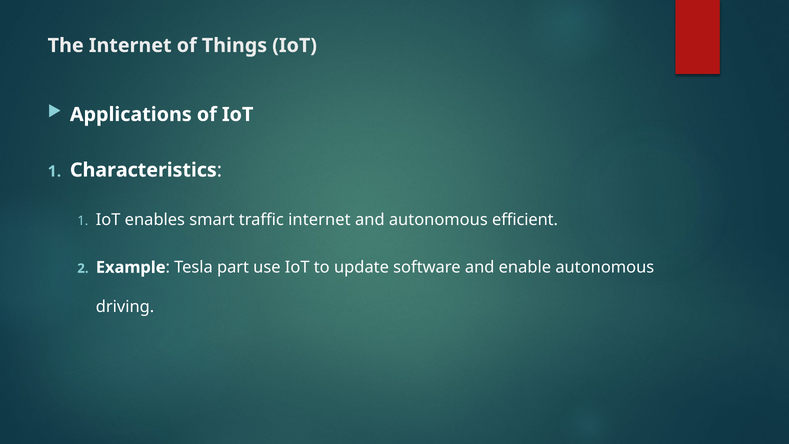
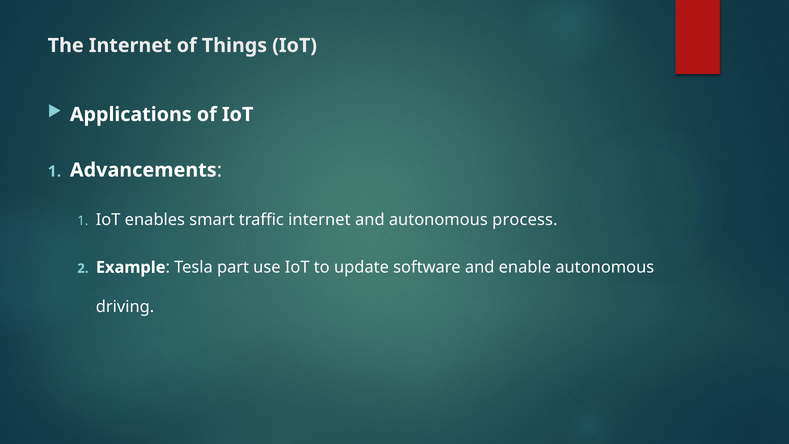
Characteristics: Characteristics -> Advancements (143, 170)
efficient: efficient -> process (525, 220)
